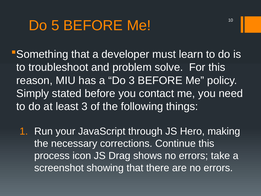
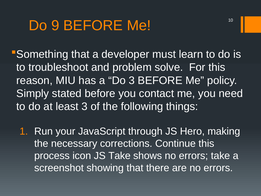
5: 5 -> 9 (55, 25)
JS Drag: Drag -> Take (119, 156)
